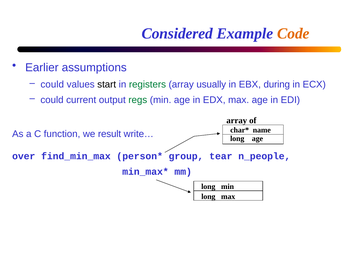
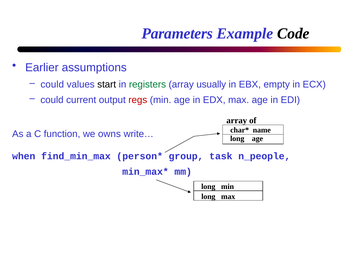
Considered: Considered -> Parameters (177, 33)
Code colour: orange -> black (293, 33)
during: during -> empty (277, 84)
regs colour: green -> red (138, 100)
result: result -> owns (109, 133)
over: over -> when (24, 156)
tear: tear -> task (221, 156)
